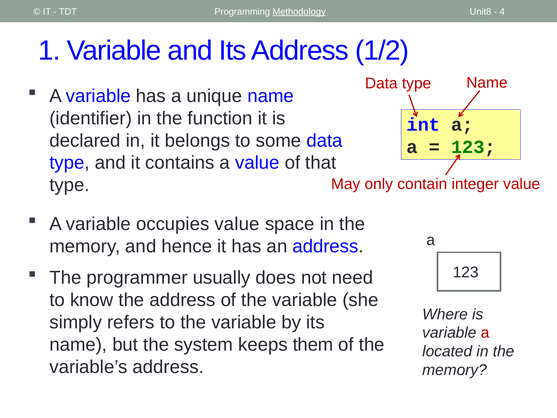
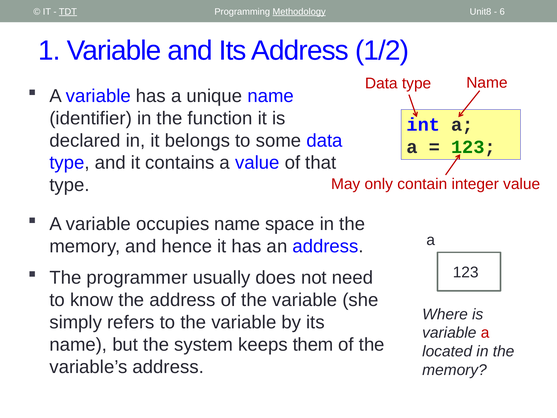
TDT underline: none -> present (68, 12)
4: 4 -> 6 (502, 12)
occupies value: value -> name (237, 224)
